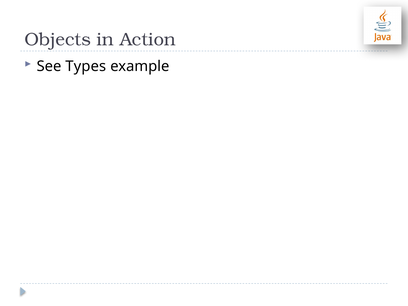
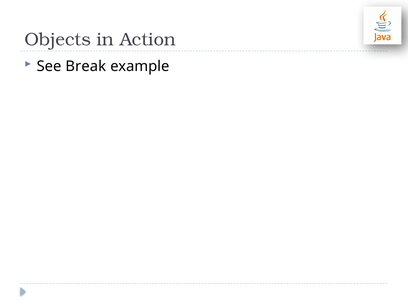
Types: Types -> Break (86, 66)
